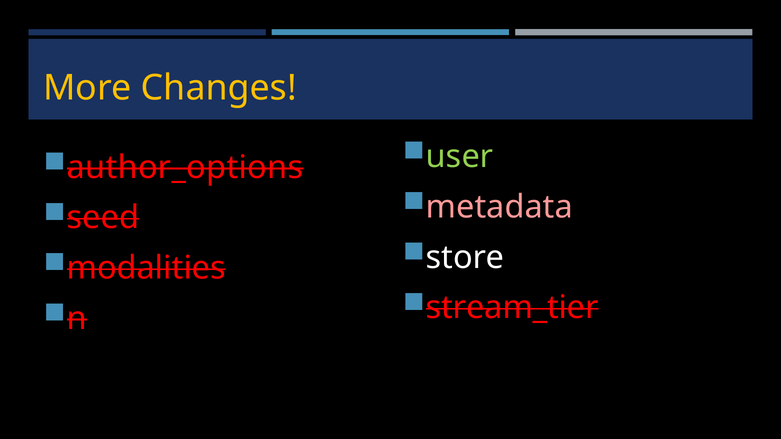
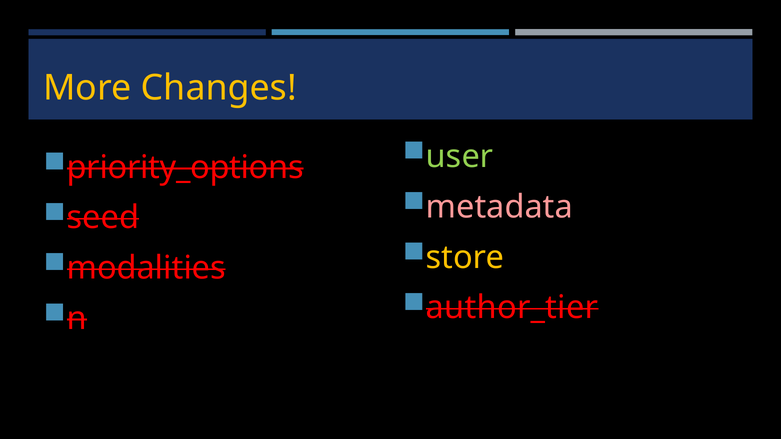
author_options: author_options -> priority_options (185, 167)
store colour: white -> yellow (465, 258)
stream_tier: stream_tier -> author_tier (512, 308)
